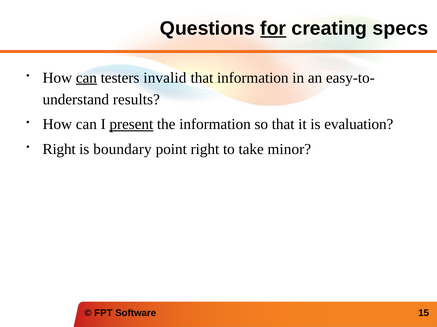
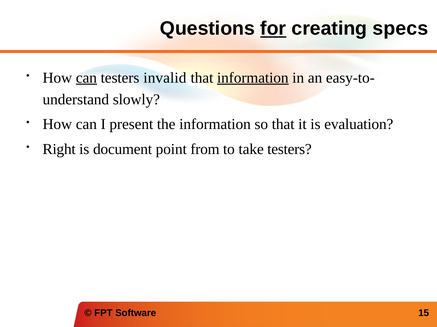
information underline: none -> present (253, 78)
results: results -> slowly (136, 100)
present underline: present -> none (131, 125)
boundary: boundary -> document (123, 149)
point right: right -> from (205, 149)
take minor: minor -> testers (289, 149)
